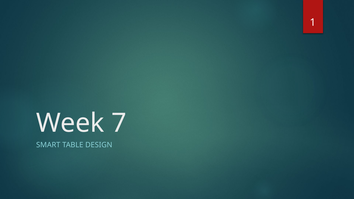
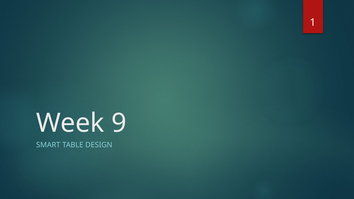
7: 7 -> 9 (119, 123)
